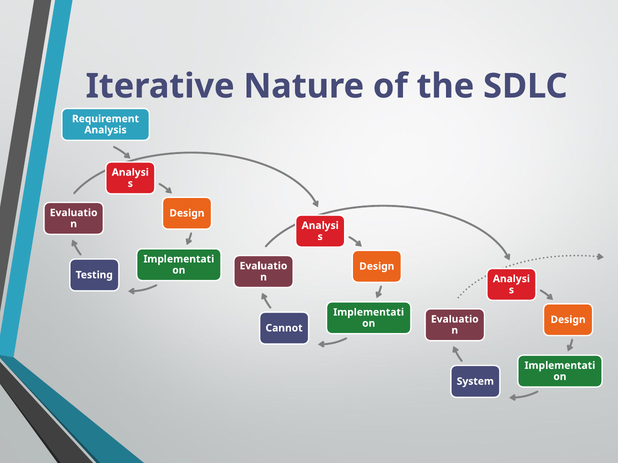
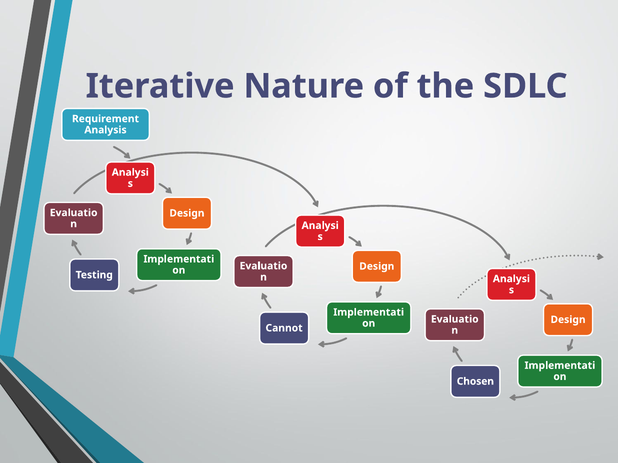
System: System -> Chosen (475, 382)
